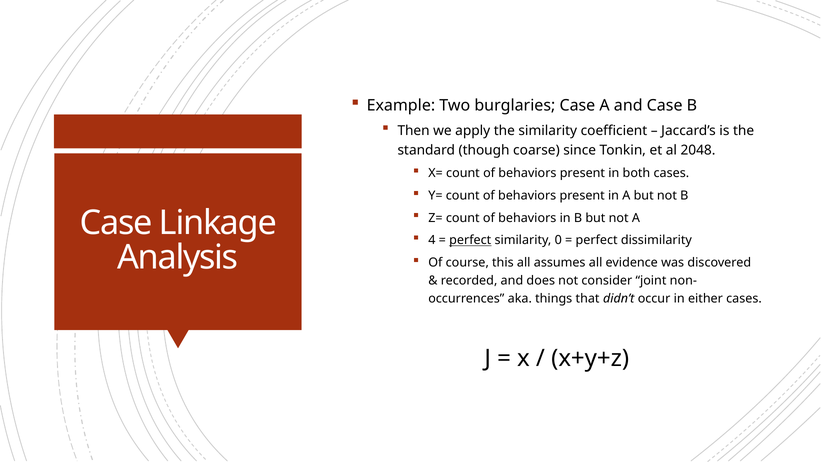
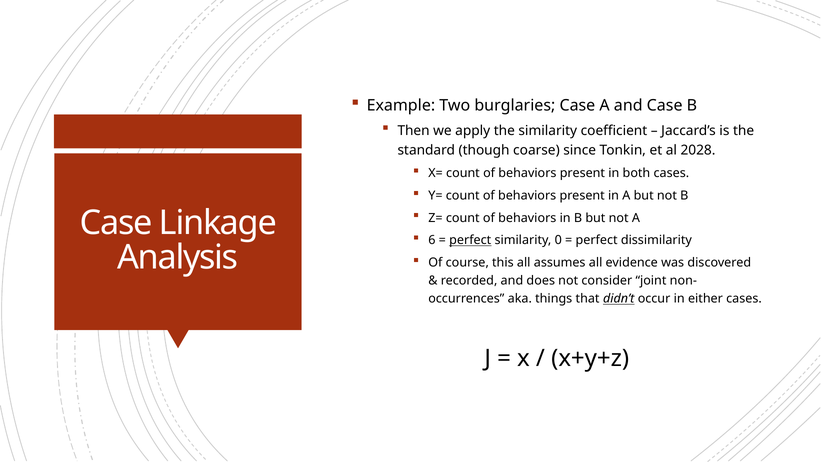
2048: 2048 -> 2028 (698, 150)
4: 4 -> 6 (432, 240)
didn’t underline: none -> present (619, 299)
